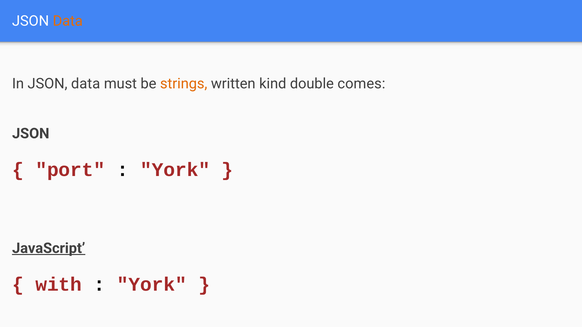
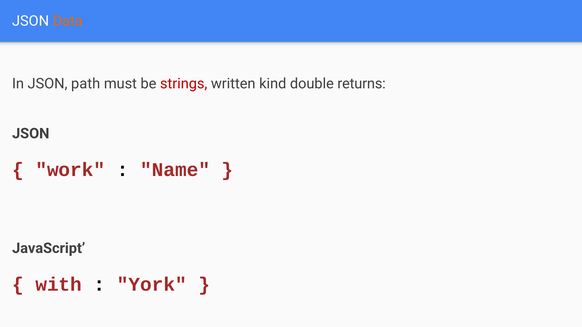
In JSON data: data -> path (86, 84)
strings colour: orange -> red (184, 84)
comes: comes -> returns (362, 84)
port: port -> work (70, 170)
York: York -> Name (175, 170)
JavaScript underline: present -> none (49, 248)
